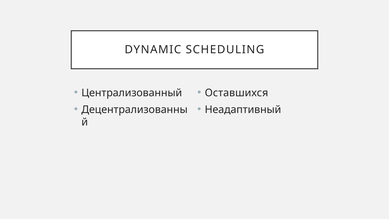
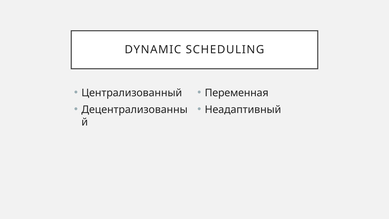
Оставшихся: Оставшихся -> Переменная (237, 93)
